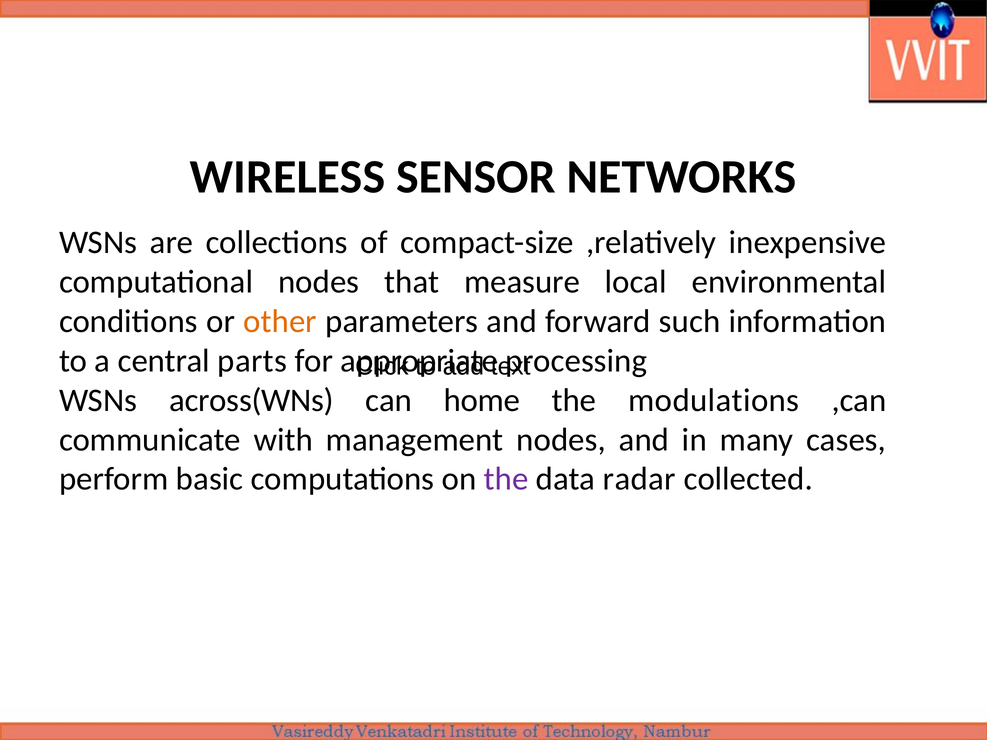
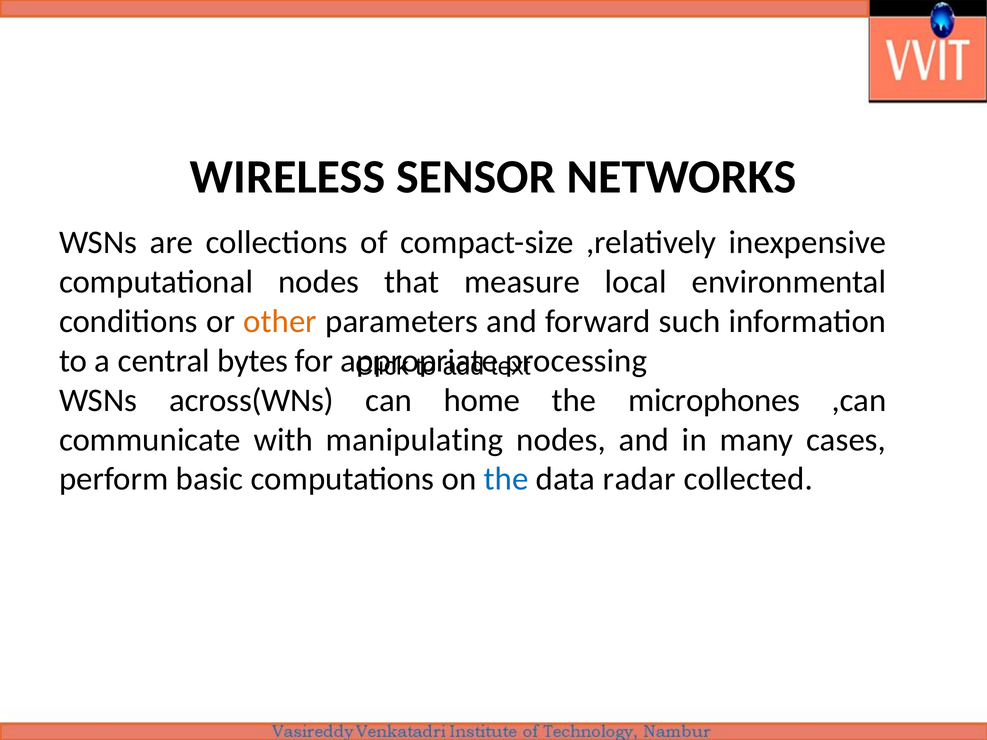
parts: parts -> bytes (253, 361)
modulations: modulations -> microphones (714, 400)
management: management -> manipulating (415, 440)
the colour: purple -> blue (506, 479)
